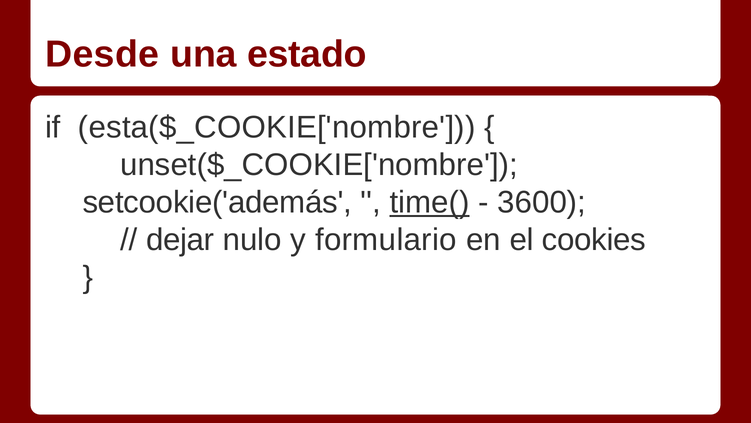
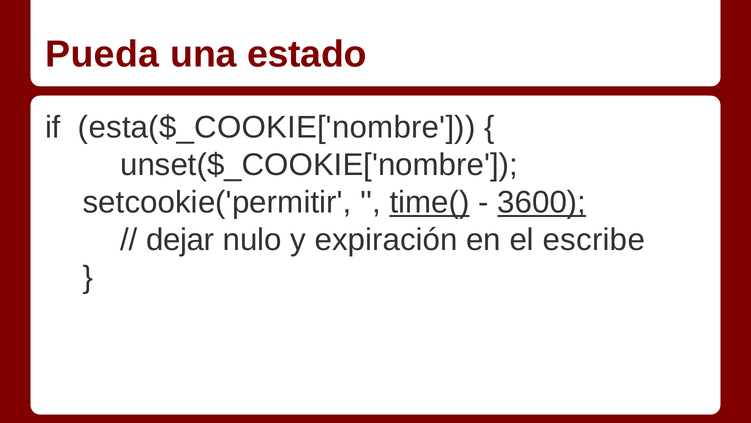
Desde: Desde -> Pueda (102, 54)
setcookie('además: setcookie('además -> setcookie('permitir (217, 202)
3600 underline: none -> present (542, 202)
formulario: formulario -> expiración (386, 240)
cookies: cookies -> escribe (594, 240)
